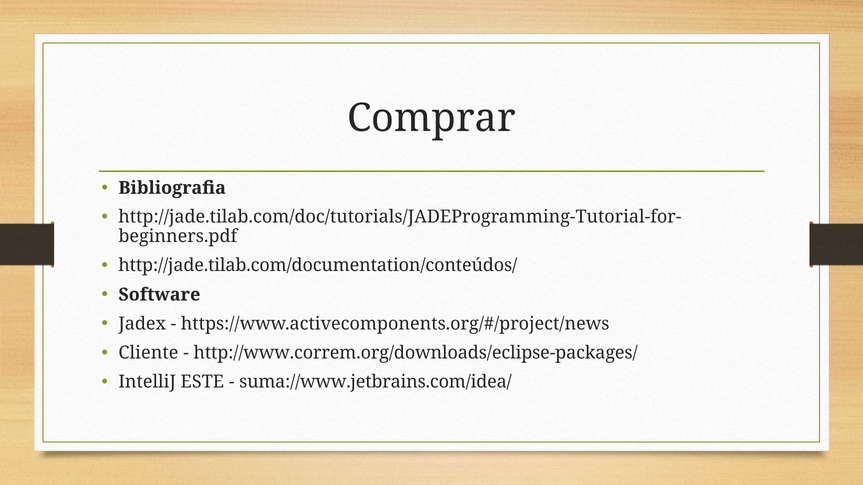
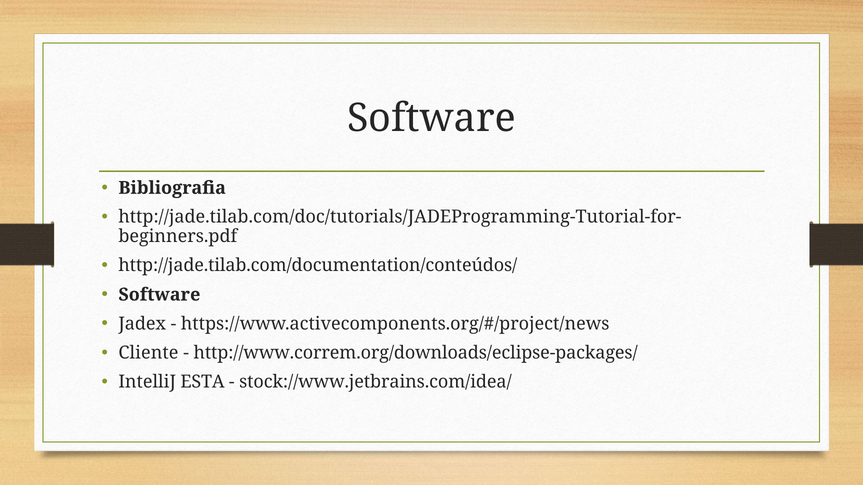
Comprar: Comprar -> Software (431, 118)
ESTE: ESTE -> ESTA (202, 382)
suma://www.jetbrains.com/idea/: suma://www.jetbrains.com/idea/ -> stock://www.jetbrains.com/idea/ (375, 382)
